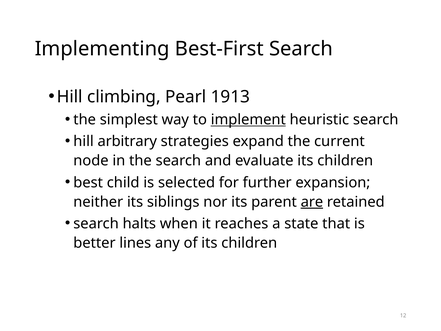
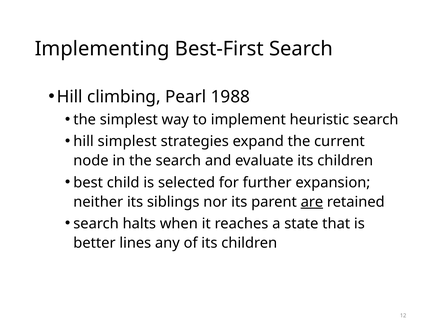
1913: 1913 -> 1988 (230, 97)
implement underline: present -> none (248, 120)
hill arbitrary: arbitrary -> simplest (127, 141)
